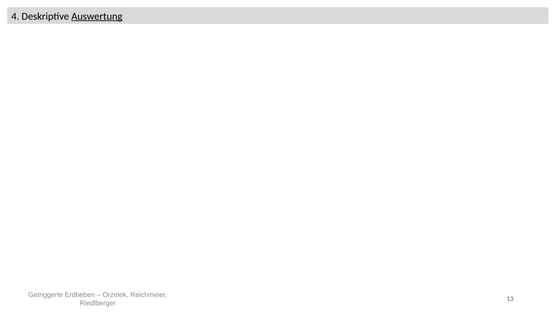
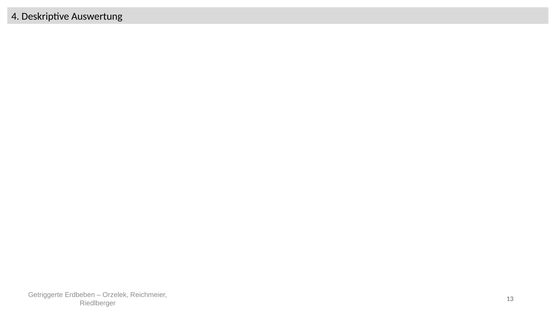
Auswertung underline: present -> none (97, 16)
